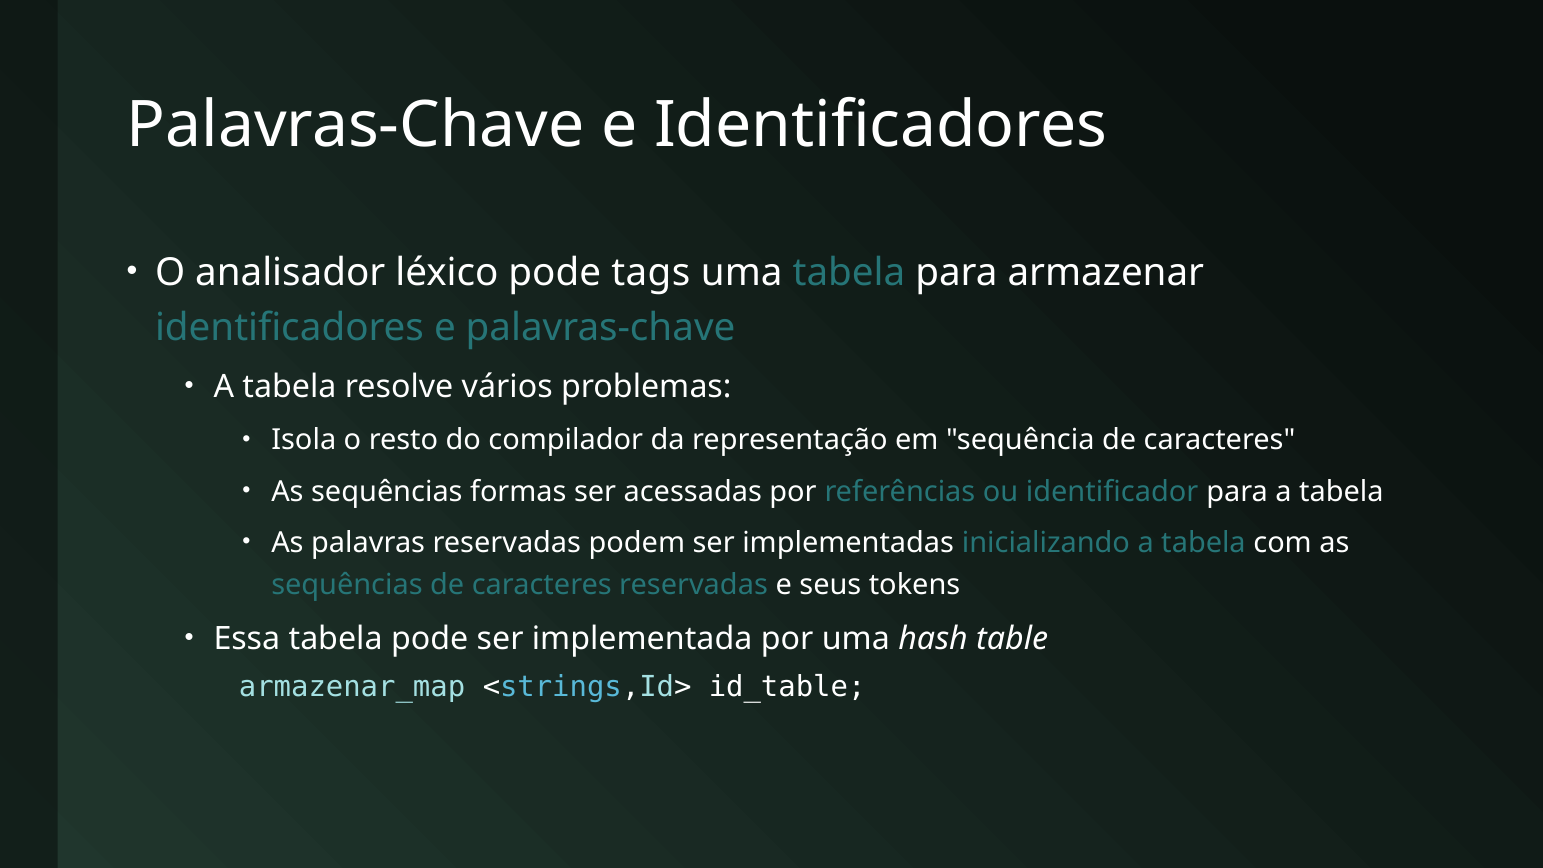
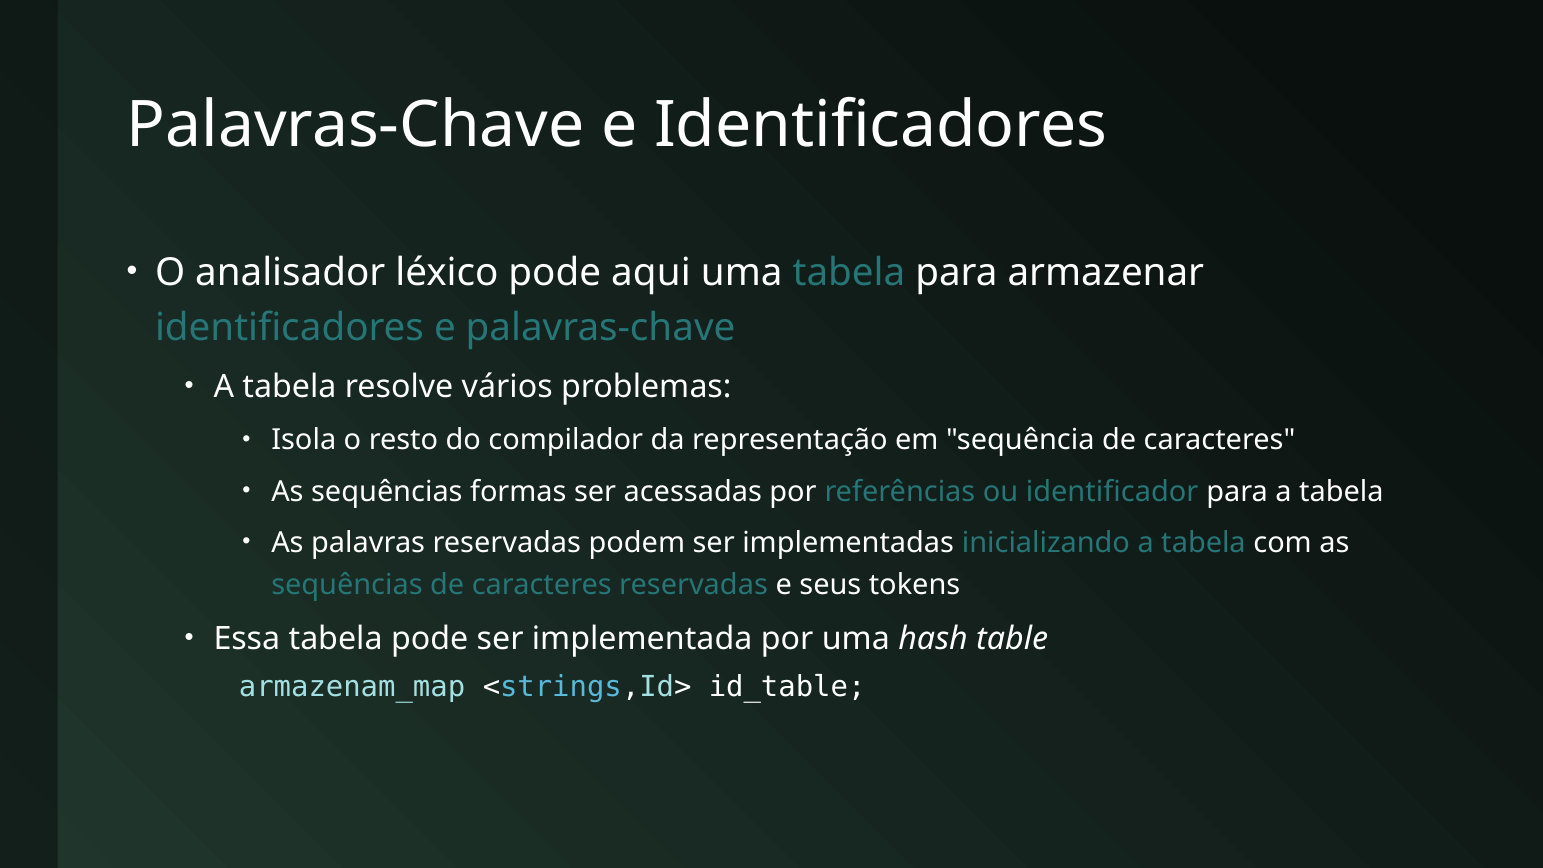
tags: tags -> aqui (651, 272)
armazenar_map: armazenar_map -> armazenam_map (352, 687)
